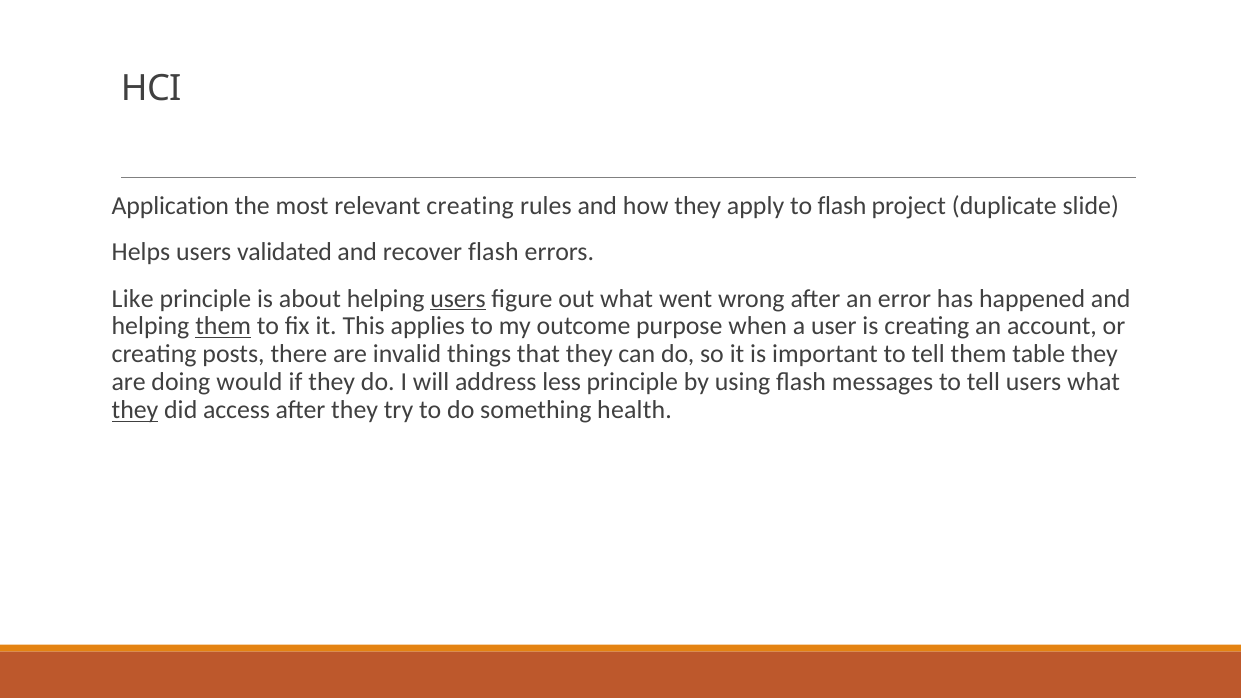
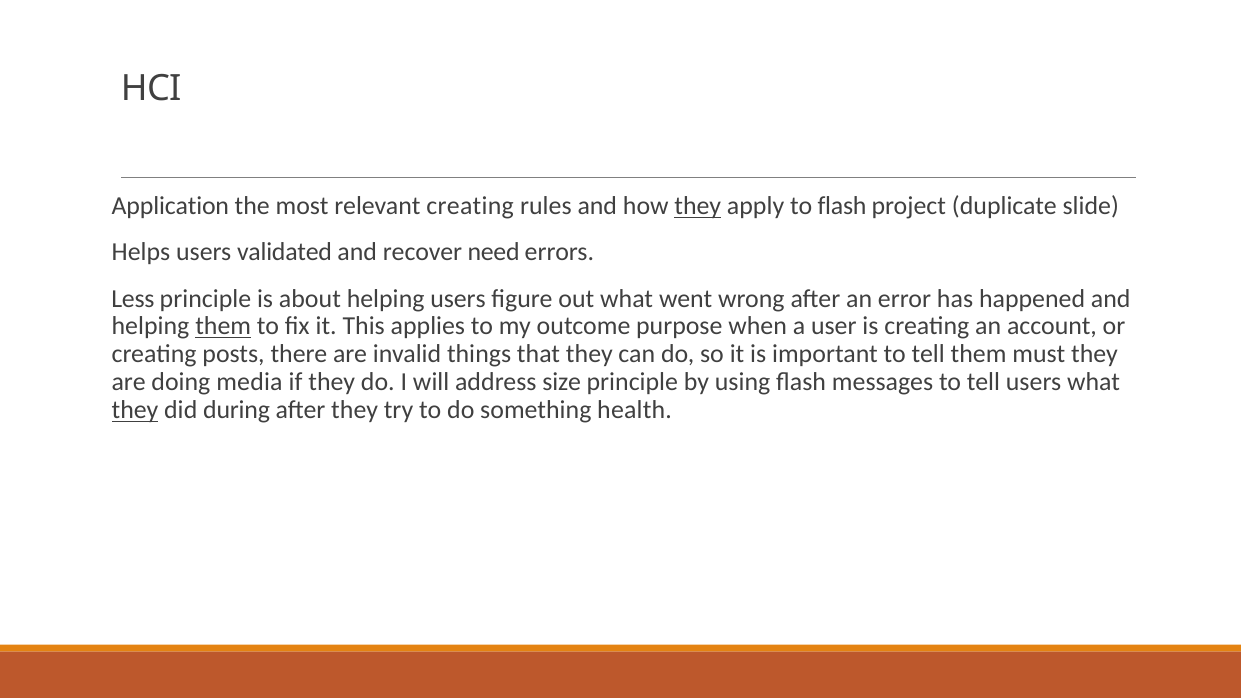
they underline: none -> present (698, 206)
recover flash: flash -> need (494, 252)
Like: Like -> Less (133, 298)
users underline: present -> none (458, 298)
table: table -> must (1039, 354)
would: would -> media (249, 382)
less: less -> size (562, 382)
access: access -> during (237, 410)
